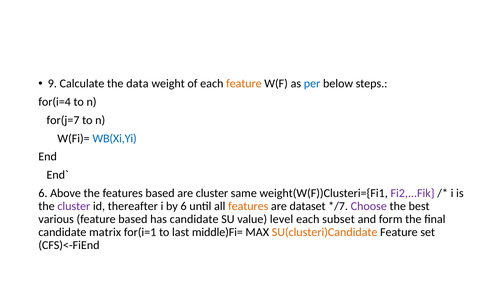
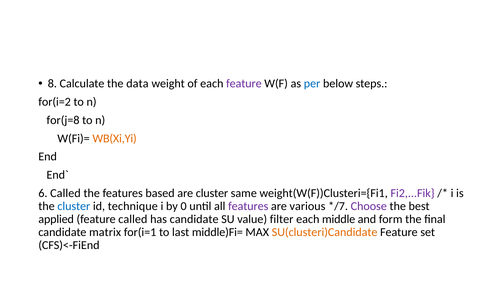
9: 9 -> 8 (52, 84)
feature colour: orange -> purple (244, 84)
for(i=4: for(i=4 -> for(i=2 (55, 102)
for(j=7: for(j=7 -> for(j=8 (63, 120)
WB(Xi,Yi colour: blue -> orange (115, 138)
6 Above: Above -> Called (65, 193)
cluster colour: purple -> blue (74, 206)
thereafter: thereafter -> technique (133, 206)
by 6: 6 -> 0 (184, 206)
features colour: orange -> purple (248, 206)
dataset: dataset -> various (307, 206)
various: various -> applied (56, 219)
feature based: based -> called (133, 219)
level: level -> filter (282, 219)
subset: subset -> middle (339, 219)
